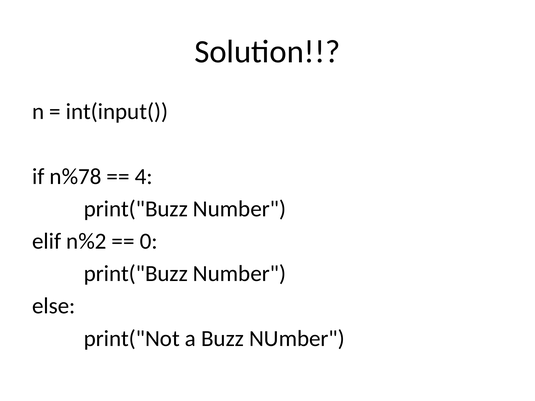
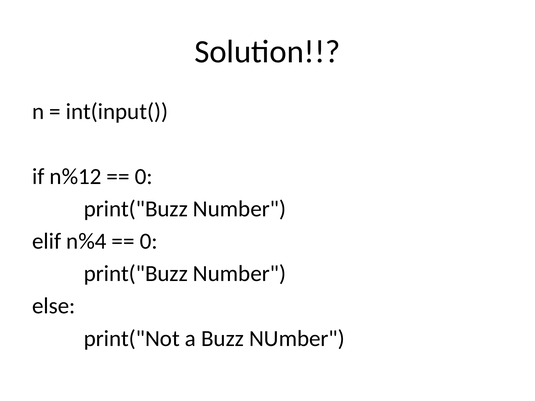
n%78: n%78 -> n%12 (76, 177)
4: 4 -> 0 (144, 177)
n%2: n%2 -> n%4 (86, 241)
